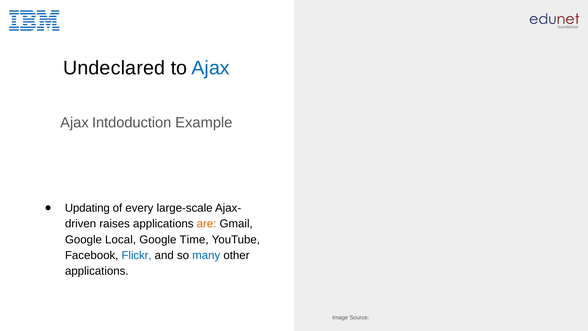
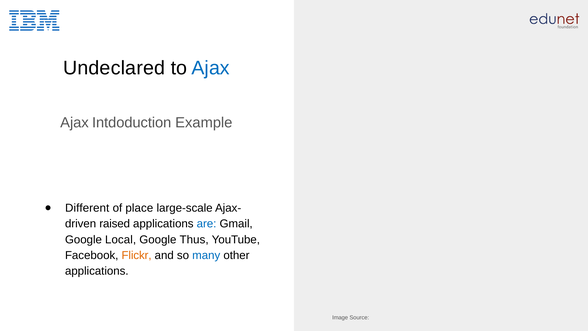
Updating: Updating -> Different (87, 208)
every: every -> place (139, 208)
raises: raises -> raised (115, 224)
are colour: orange -> blue (207, 224)
Time: Time -> Thus (194, 239)
Flickr colour: blue -> orange (137, 255)
